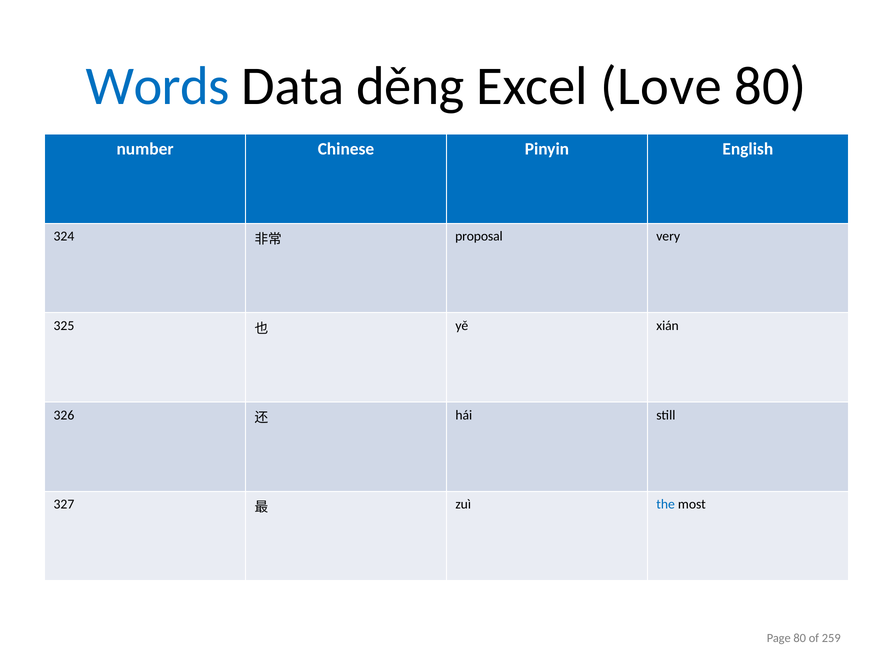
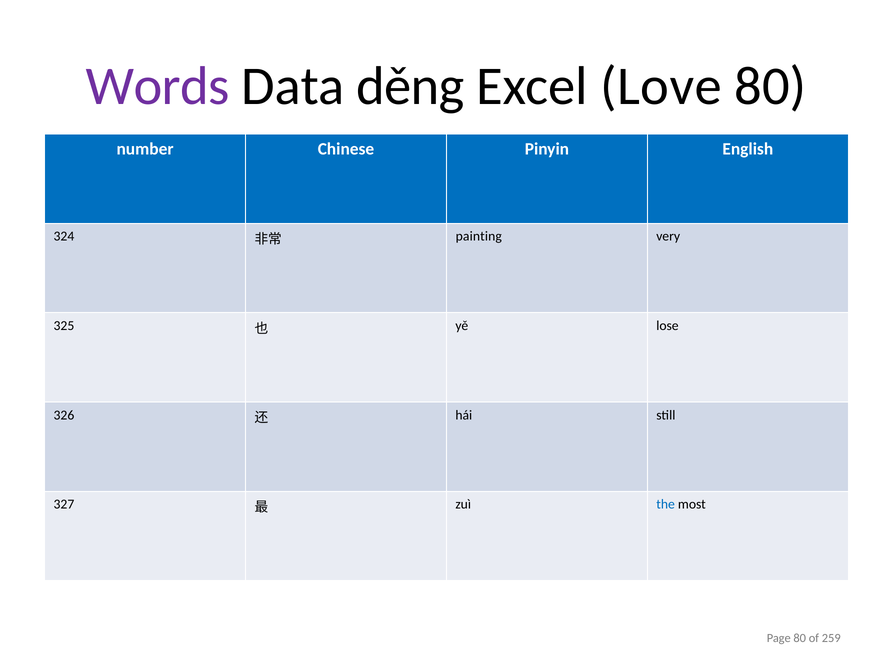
Words colour: blue -> purple (158, 86)
proposal: proposal -> painting (479, 236)
xián: xián -> lose (667, 326)
